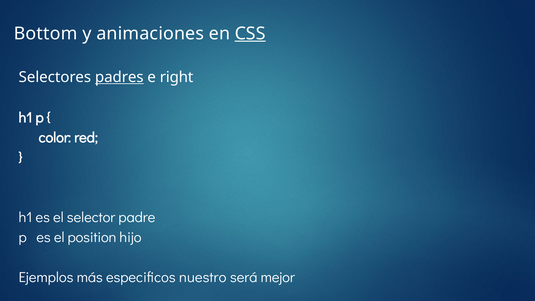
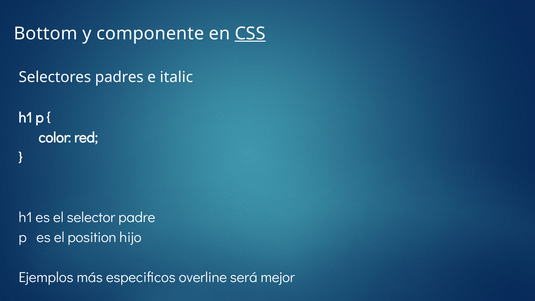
animaciones: animaciones -> componente (150, 34)
padres underline: present -> none (119, 77)
right: right -> italic (176, 77)
nuestro: nuestro -> overline (203, 277)
